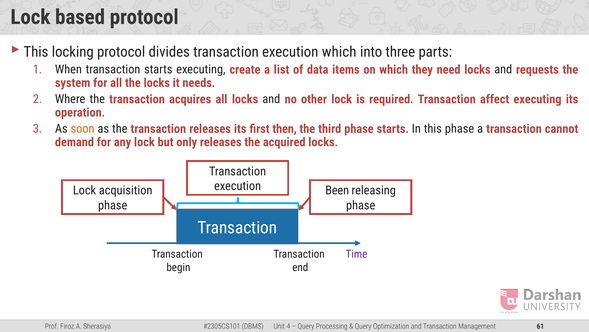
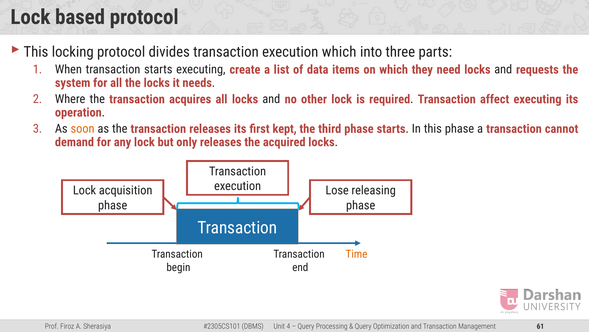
then: then -> kept (285, 129)
Been: Been -> Lose (337, 190)
Time colour: purple -> orange (356, 254)
